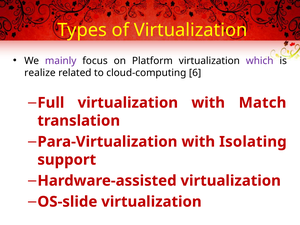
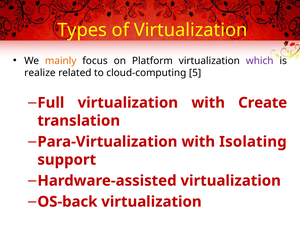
mainly colour: purple -> orange (61, 61)
6: 6 -> 5 (195, 73)
Match: Match -> Create (263, 103)
OS-slide: OS-slide -> OS-back (67, 202)
